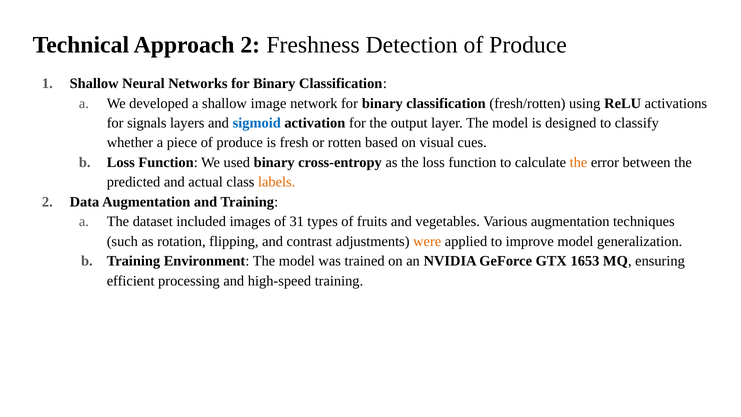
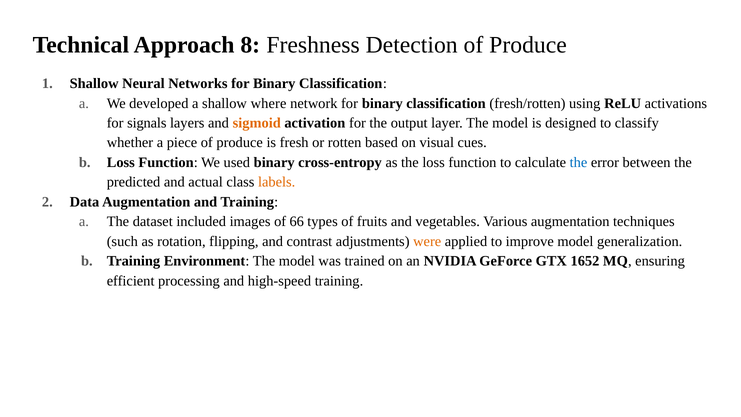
Approach 2: 2 -> 8 (250, 45)
image: image -> where (269, 103)
sigmoid colour: blue -> orange (257, 123)
the colour: orange -> blue (578, 162)
31: 31 -> 66 (297, 222)
1653: 1653 -> 1652 (585, 261)
